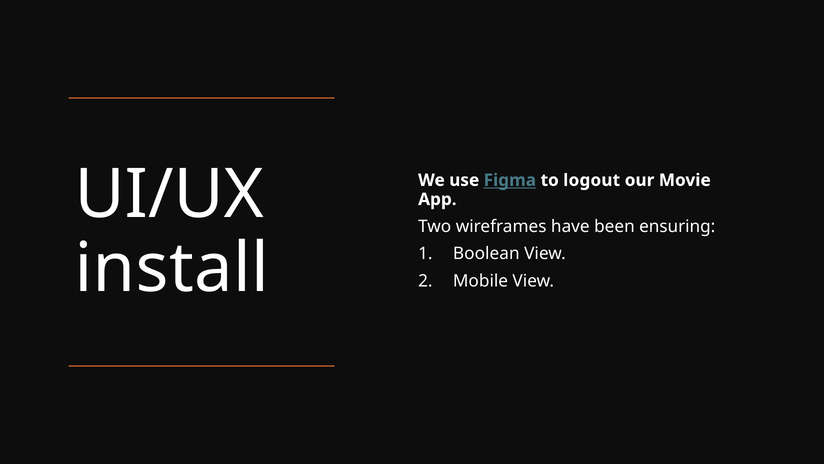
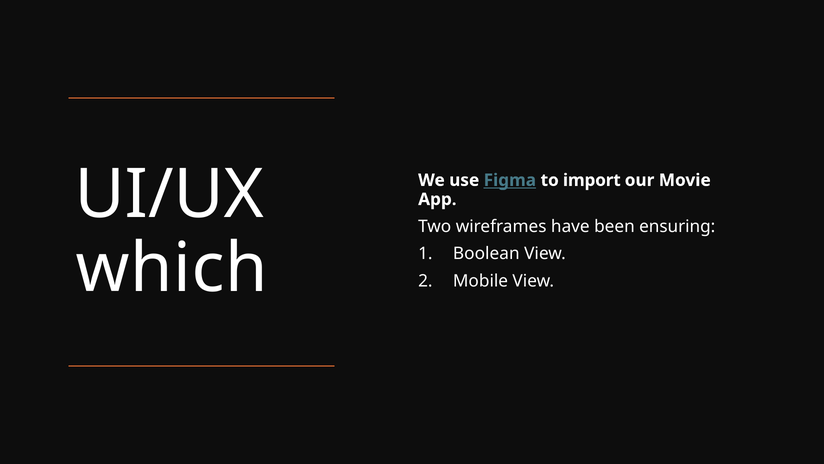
logout: logout -> import (592, 180)
install: install -> which (172, 268)
